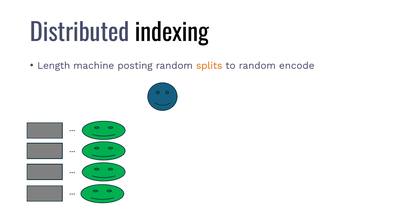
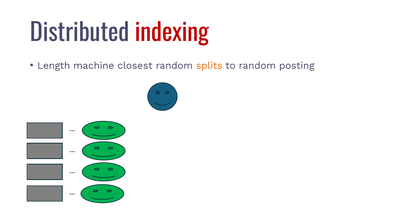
indexing colour: black -> red (172, 33)
posting: posting -> closest (135, 66)
encode: encode -> posting (297, 66)
